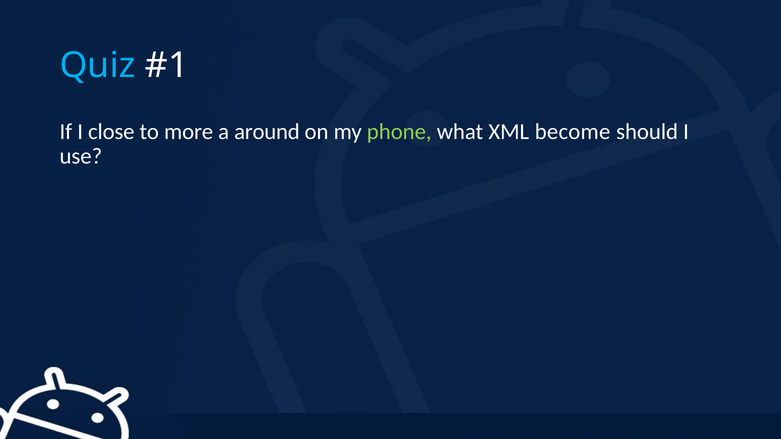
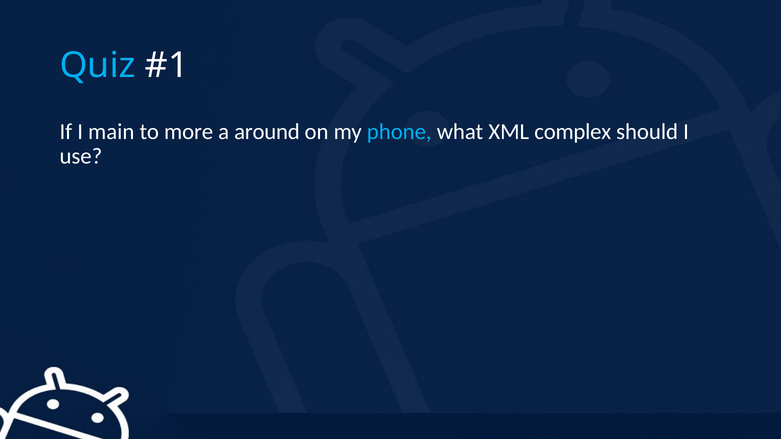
close: close -> main (111, 132)
phone colour: light green -> light blue (399, 132)
become: become -> complex (573, 132)
